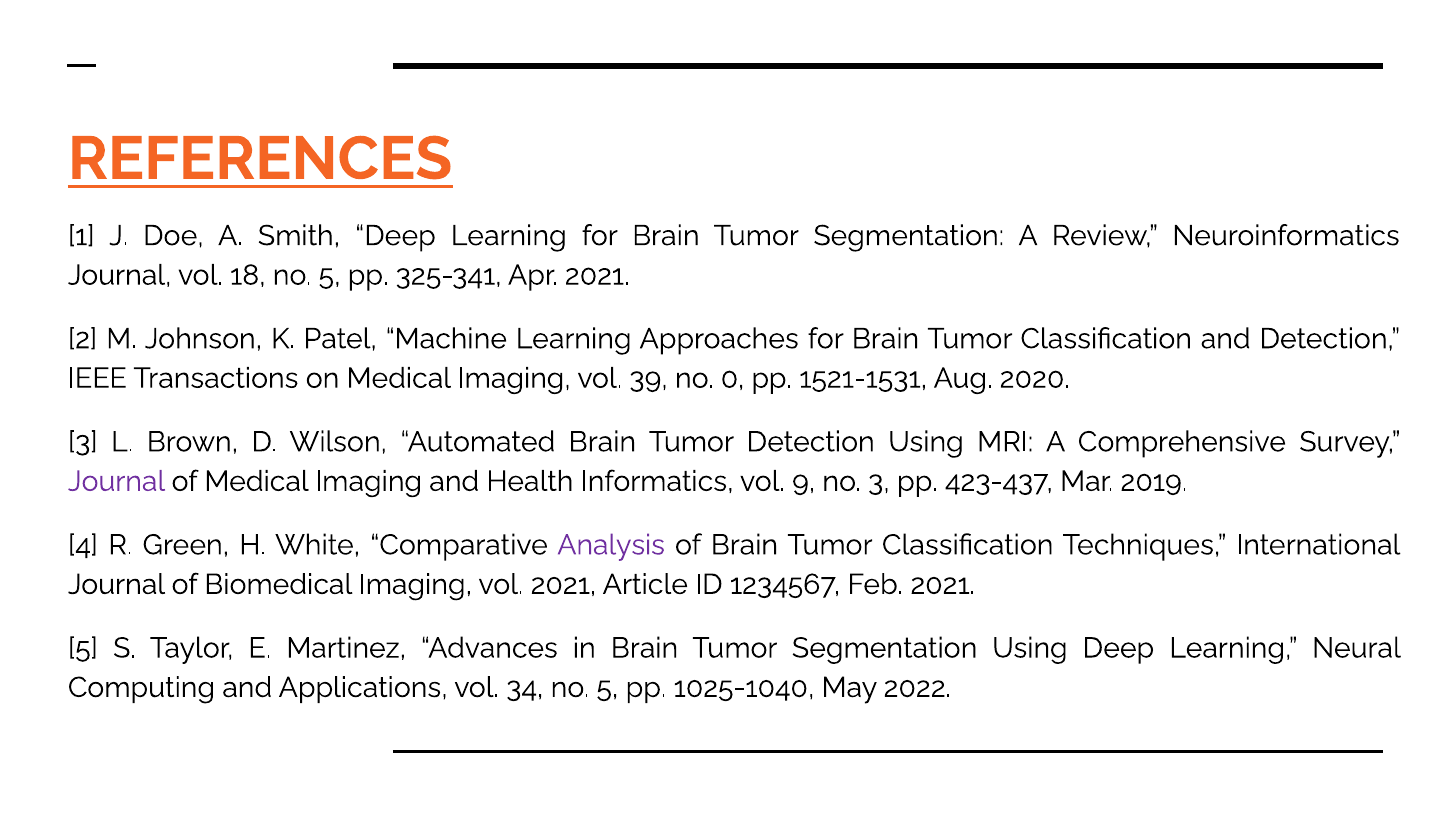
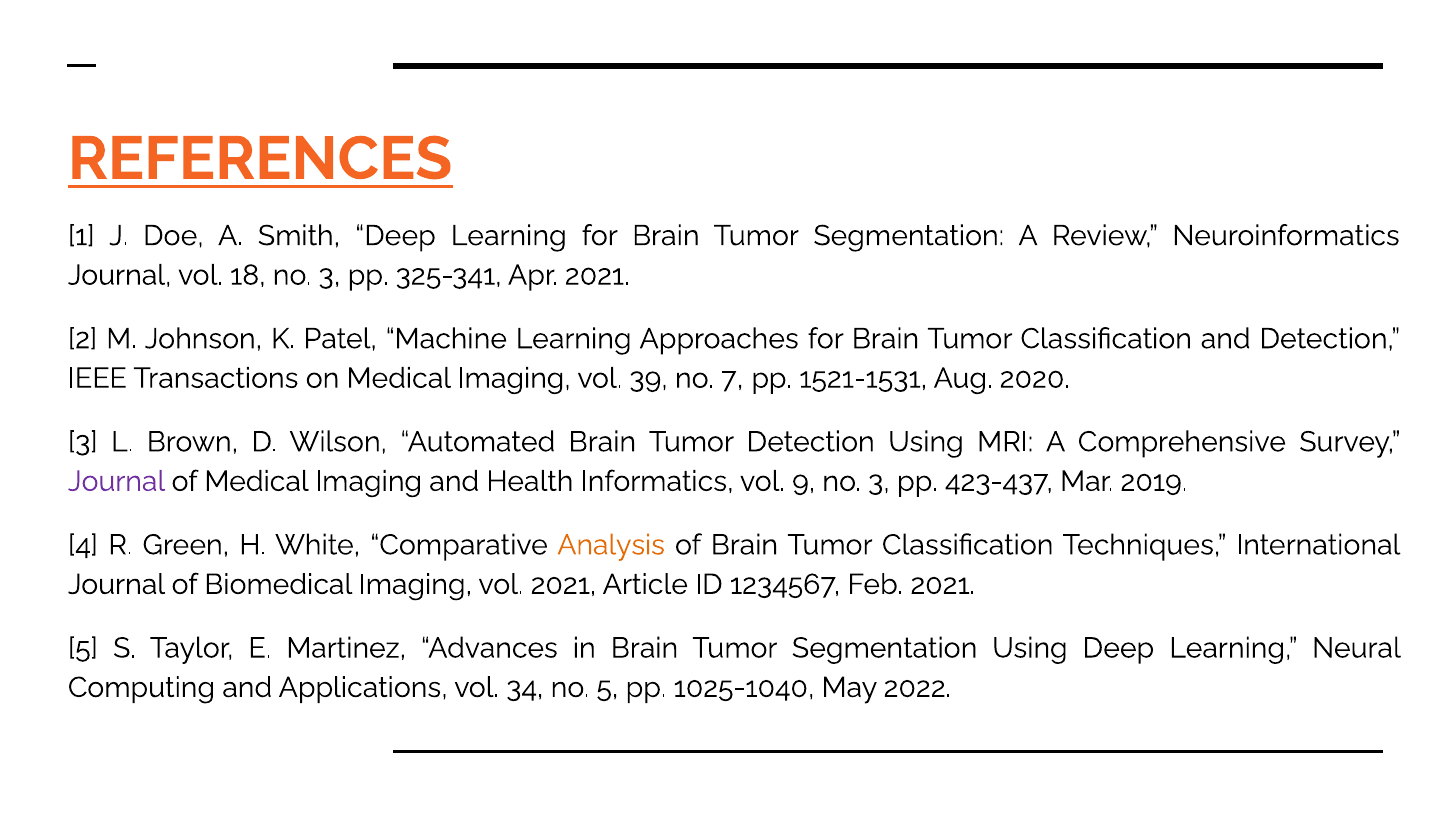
18 no 5: 5 -> 3 (329, 275)
0: 0 -> 7 (732, 378)
Analysis colour: purple -> orange (611, 545)
